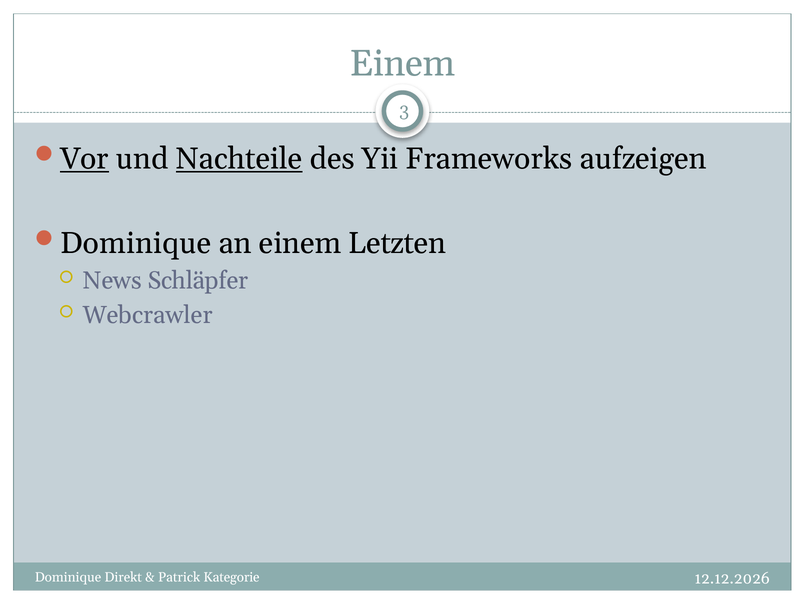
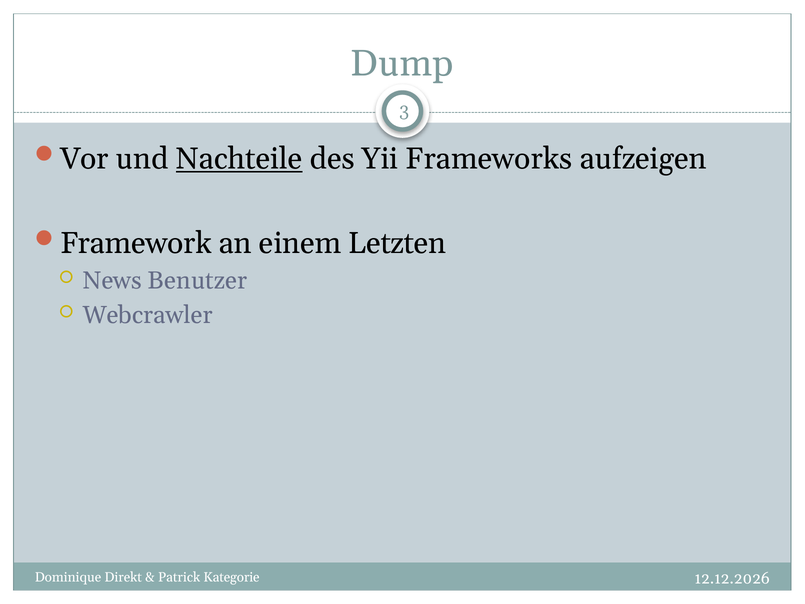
Einem: Einem -> Dump (402, 63)
Vor underline: present -> none (84, 159)
Dominique: Dominique -> Framework (136, 243)
Schläpfer: Schläpfer -> Benutzer (198, 281)
